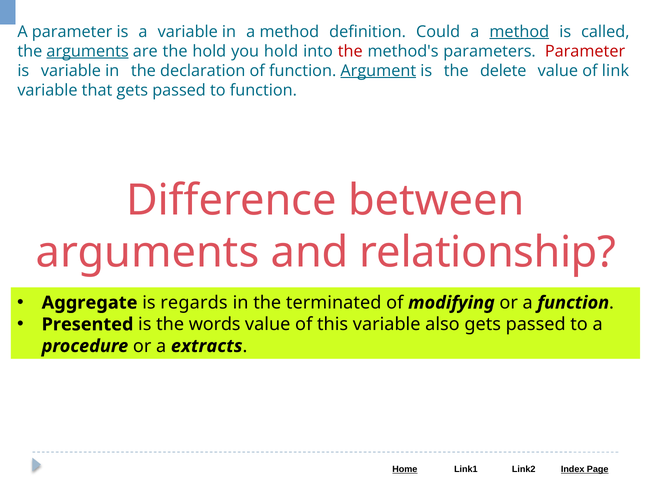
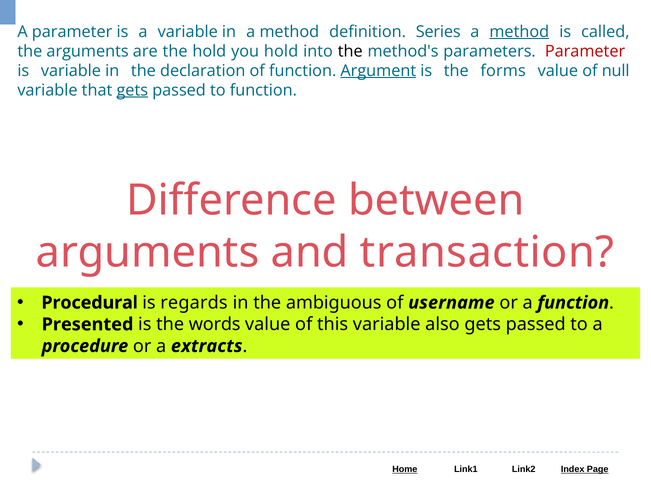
Could: Could -> Series (438, 32)
arguments underline: present -> none (88, 51)
the colour: red -> black (350, 51)
delete: delete -> forms (503, 71)
link: link -> null (616, 71)
gets underline: none -> present (132, 90)
relationship: relationship -> transaction (487, 253)
Aggregate: Aggregate -> Procedural (90, 303)
terminated: terminated -> ambiguous (334, 303)
modifying: modifying -> username (451, 303)
